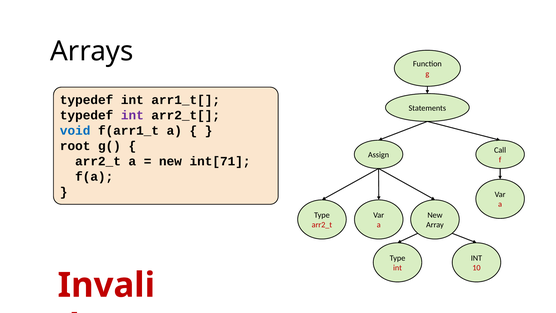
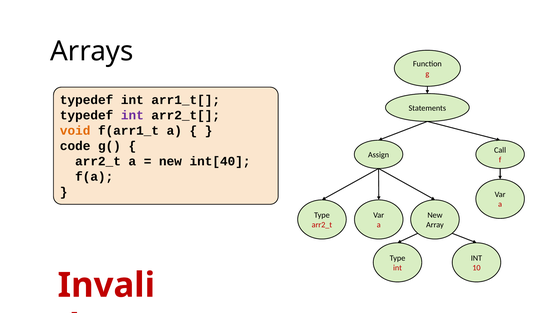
void colour: blue -> orange (75, 131)
root: root -> code (75, 146)
int[71: int[71 -> int[40 (220, 161)
